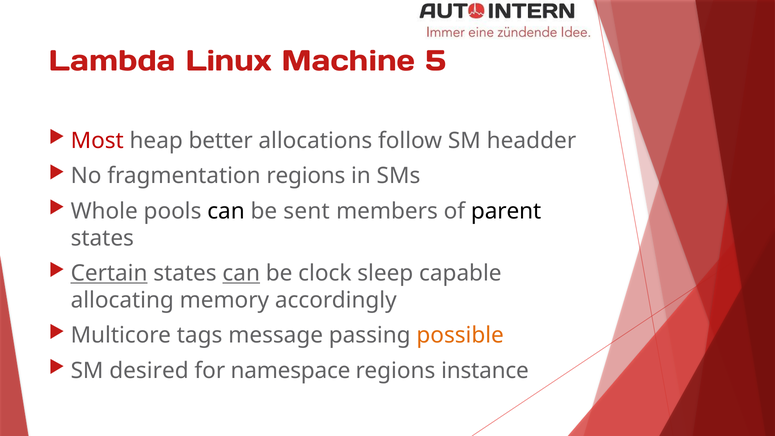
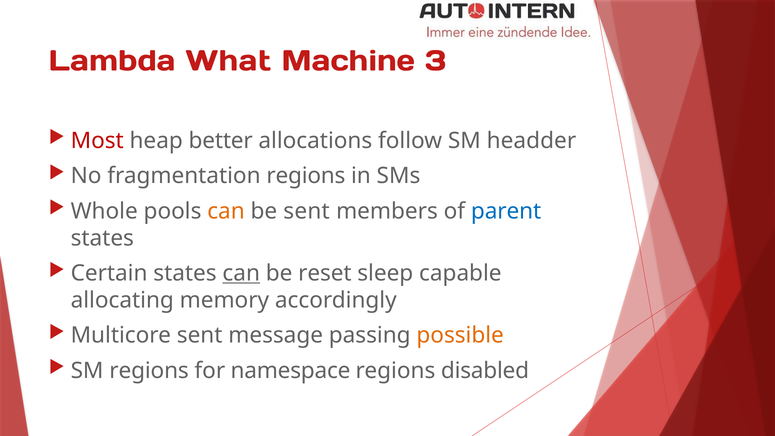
Linux: Linux -> What (229, 61)
5: 5 -> 3 (436, 61)
can colour: black -> orange (226, 211)
parent colour: black -> blue (506, 211)
Certain underline: present -> none (109, 273)
clock: clock -> reset (325, 273)
Multicore tags: tags -> sent (200, 335)
SM desired: desired -> regions (149, 371)
instance: instance -> disabled (485, 371)
